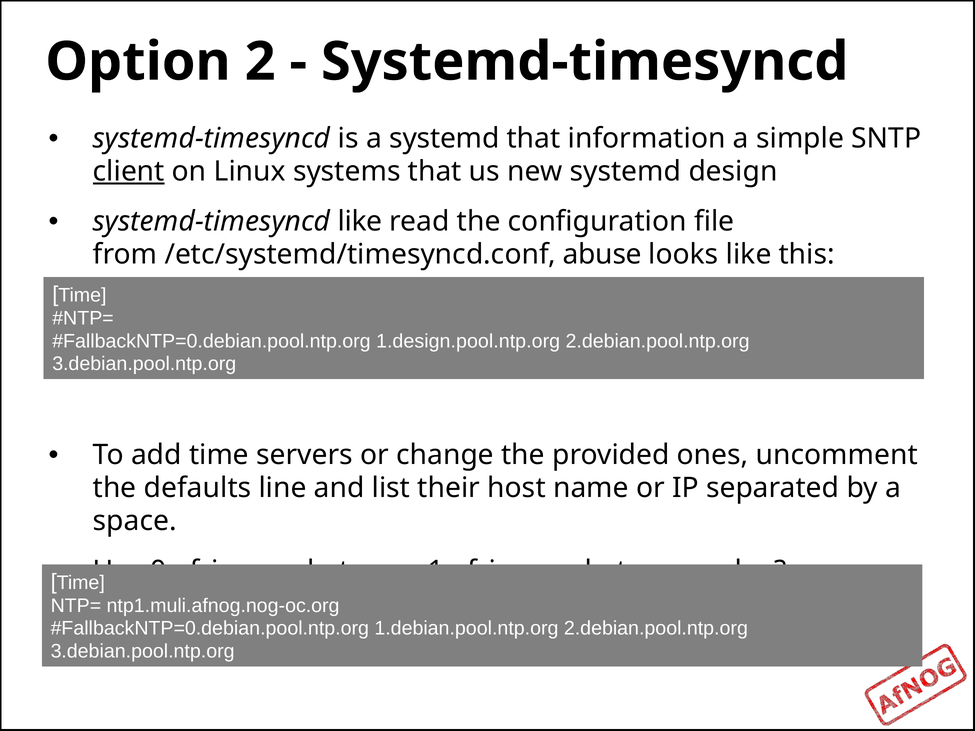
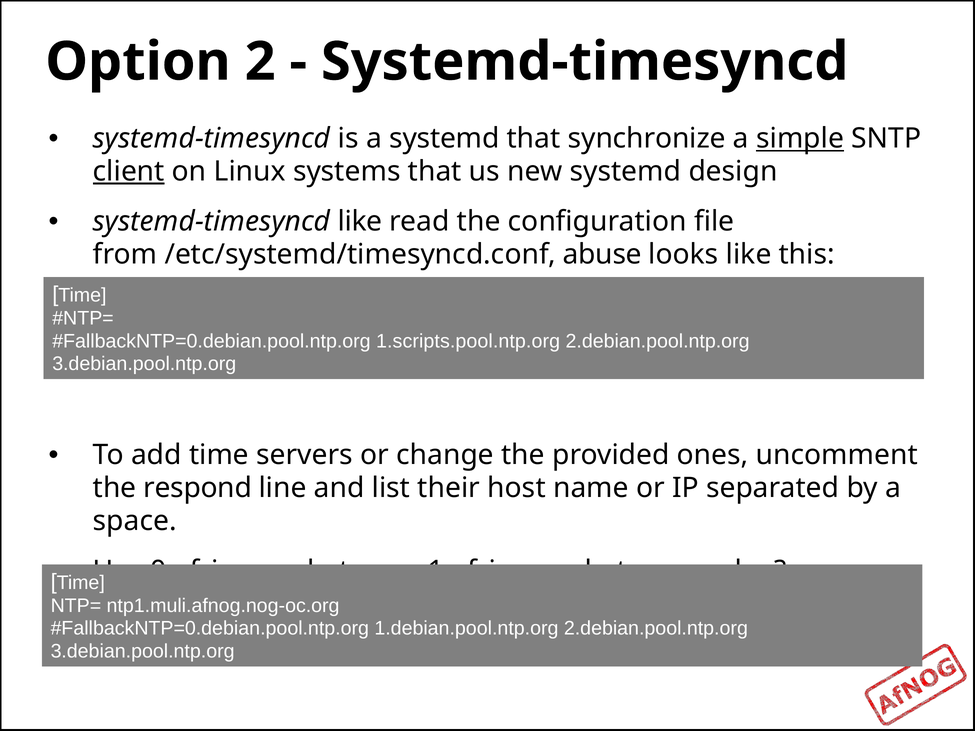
information: information -> synchronize (647, 139)
simple underline: none -> present (800, 139)
1.design.pool.ntp.org: 1.design.pool.ntp.org -> 1.scripts.pool.ntp.org (468, 341)
defaults: defaults -> respond (198, 488)
